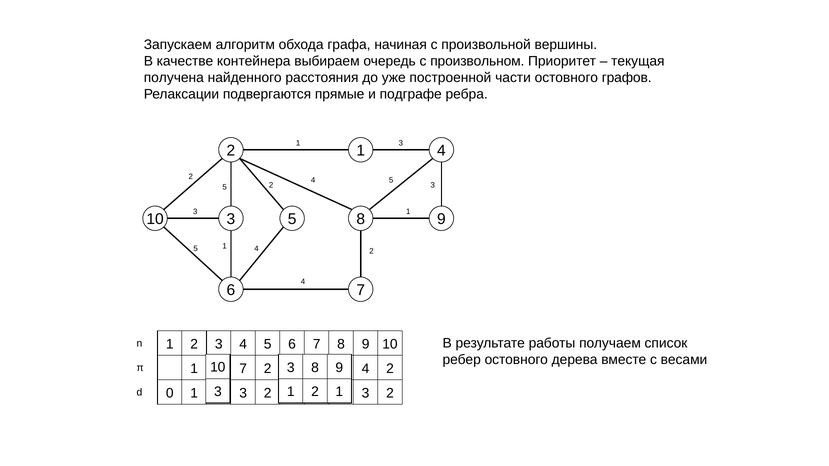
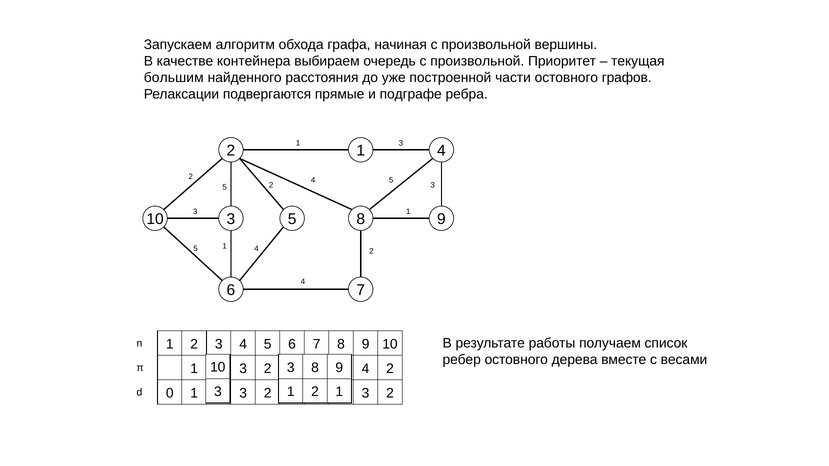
очередь с произвольном: произвольном -> произвольной (477, 61)
получена: получена -> большим (174, 78)
7: 7 -> 3 (243, 369)
